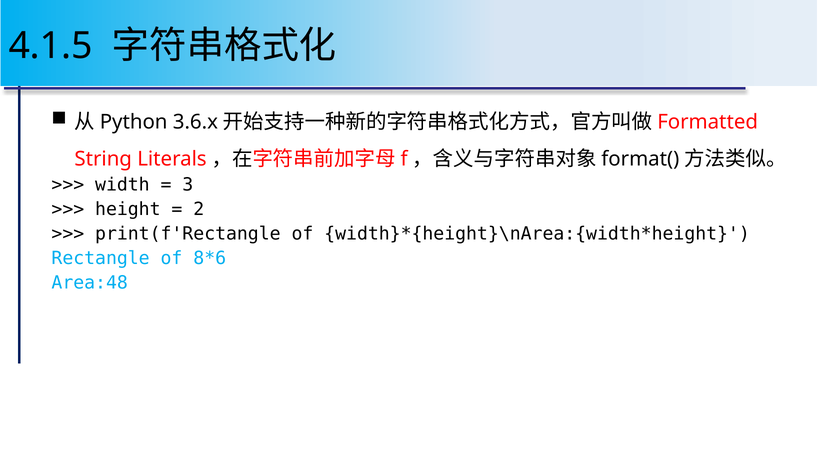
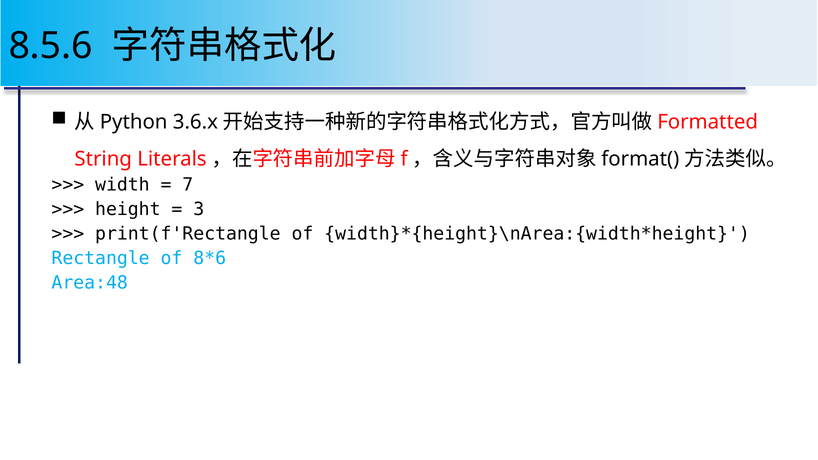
4.1.5: 4.1.5 -> 8.5.6 (51, 46)
3: 3 -> 7 (188, 185)
2: 2 -> 3 (199, 209)
